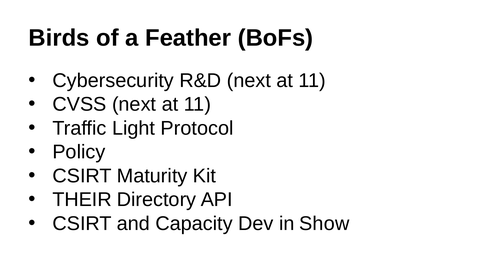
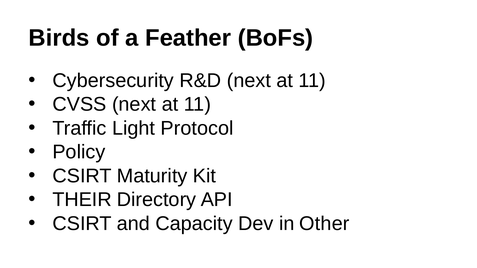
Show: Show -> Other (324, 224)
